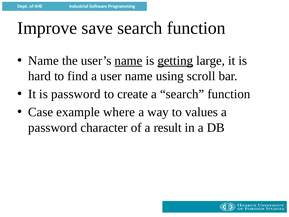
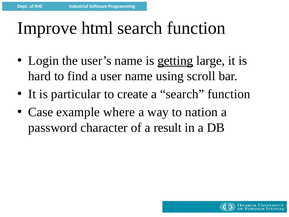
save: save -> html (97, 28)
Name: Name -> Login (44, 61)
name underline: present -> none (129, 61)
is password: password -> particular (76, 94)
values: values -> nation (201, 112)
